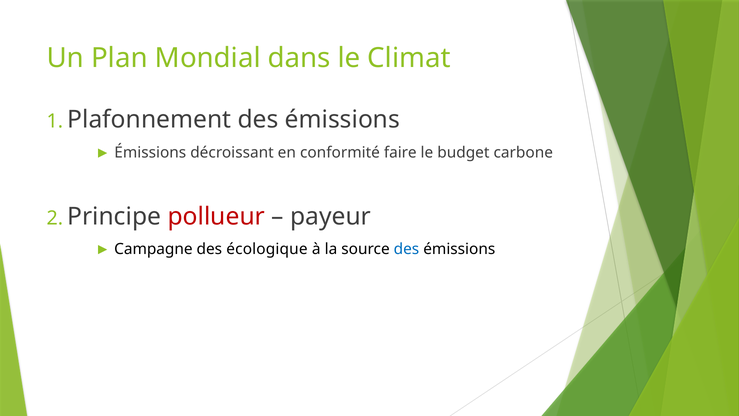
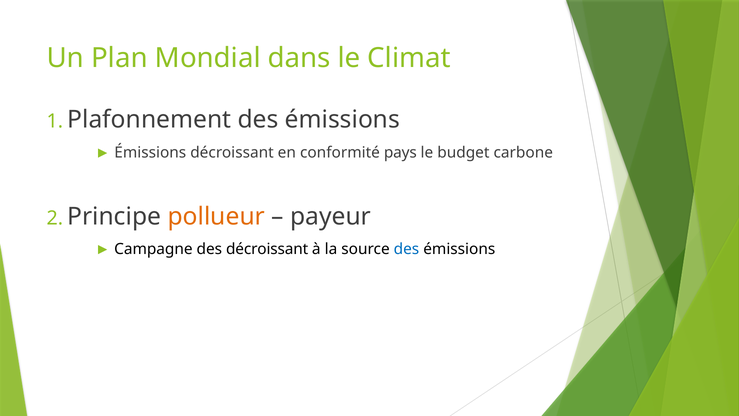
faire: faire -> pays (400, 152)
pollueur colour: red -> orange (216, 216)
des écologique: écologique -> décroissant (267, 249)
